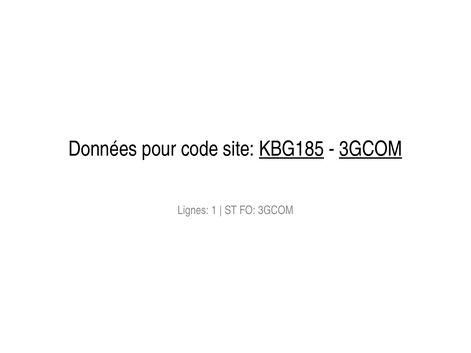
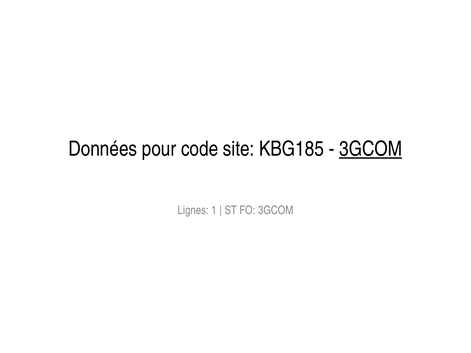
KBG185 underline: present -> none (292, 149)
